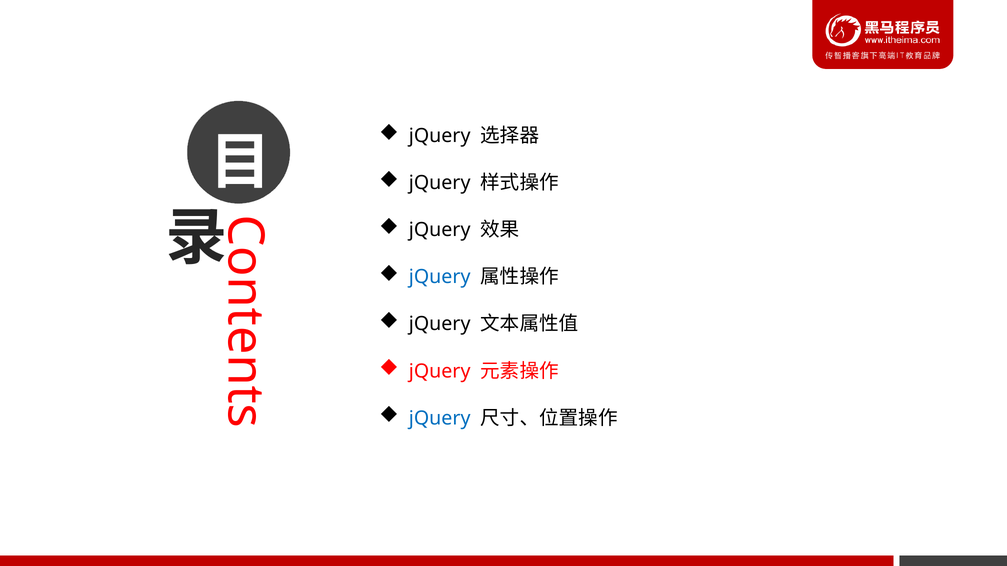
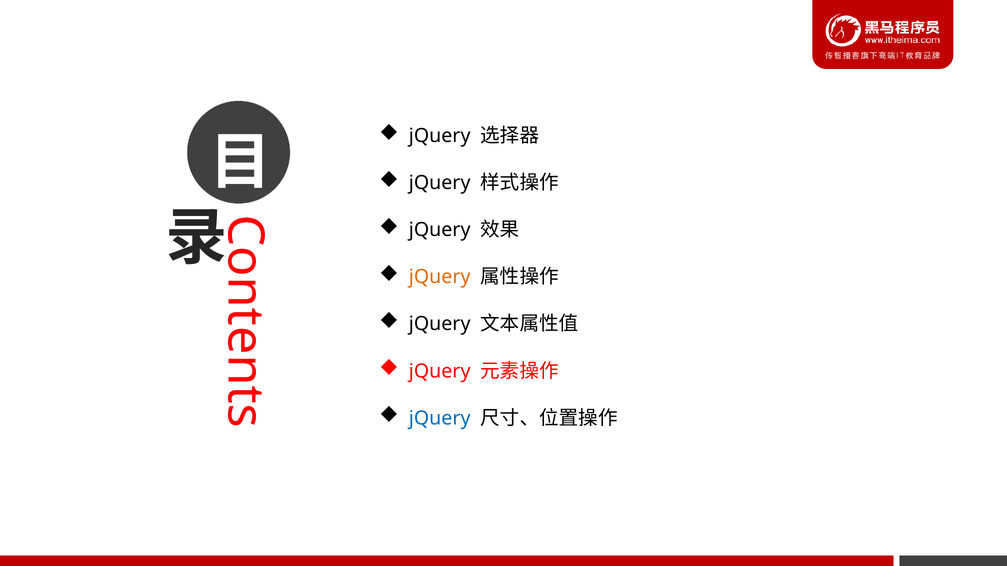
jQuery colour: blue -> orange (440, 277)
